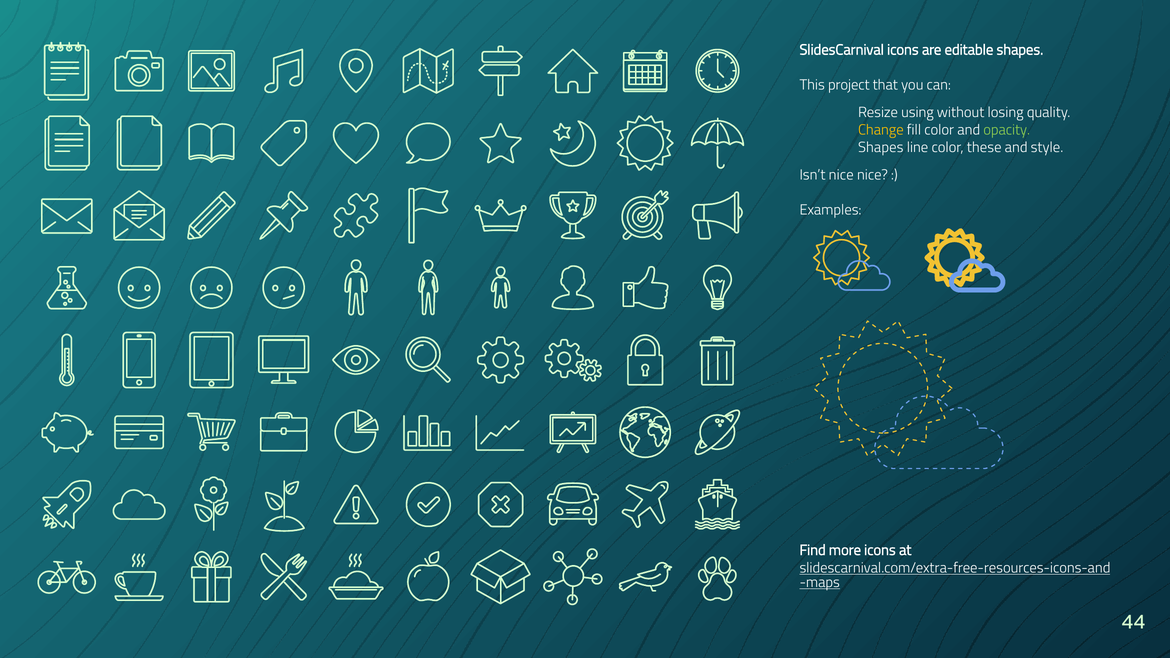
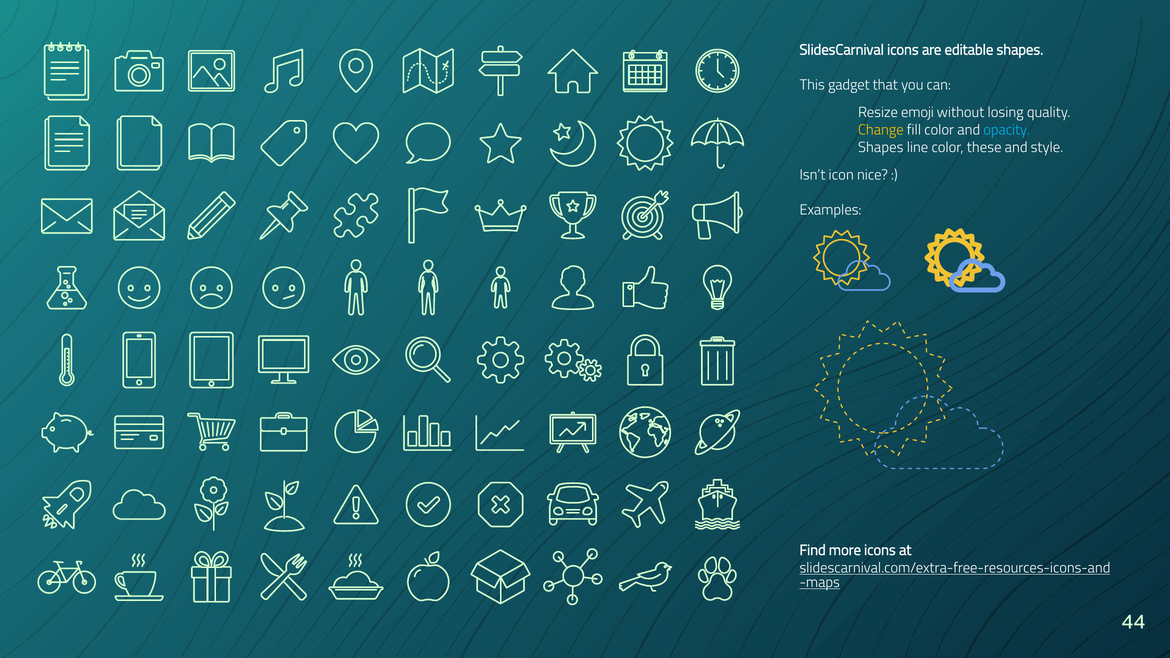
project: project -> gadget (849, 85)
using: using -> emoji (917, 112)
opacity colour: light green -> light blue (1007, 130)
Isn’t nice: nice -> icon (841, 175)
